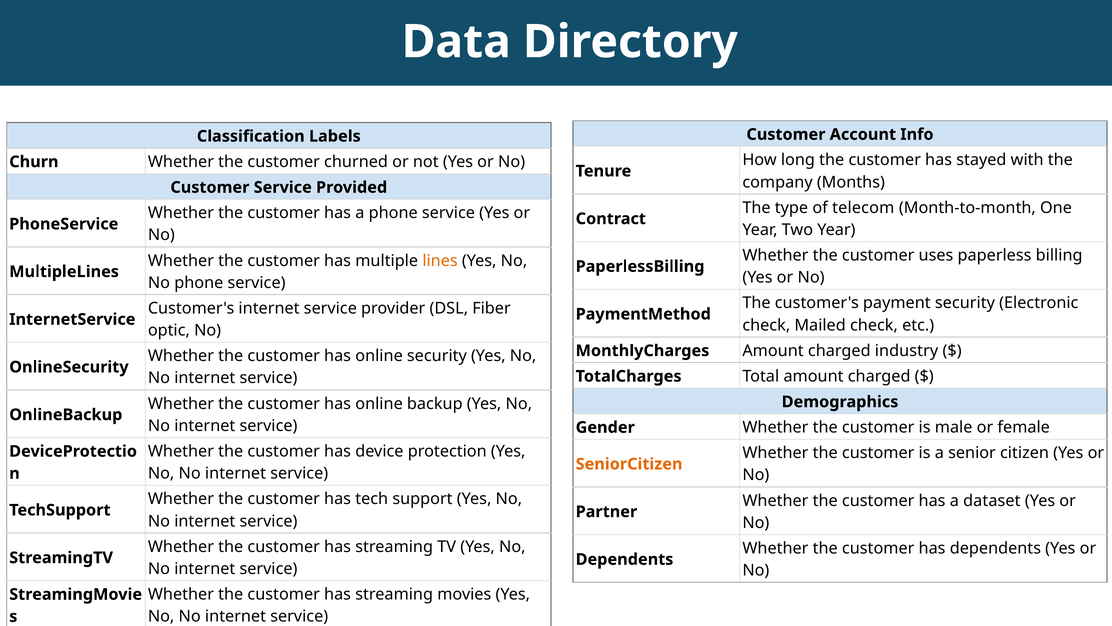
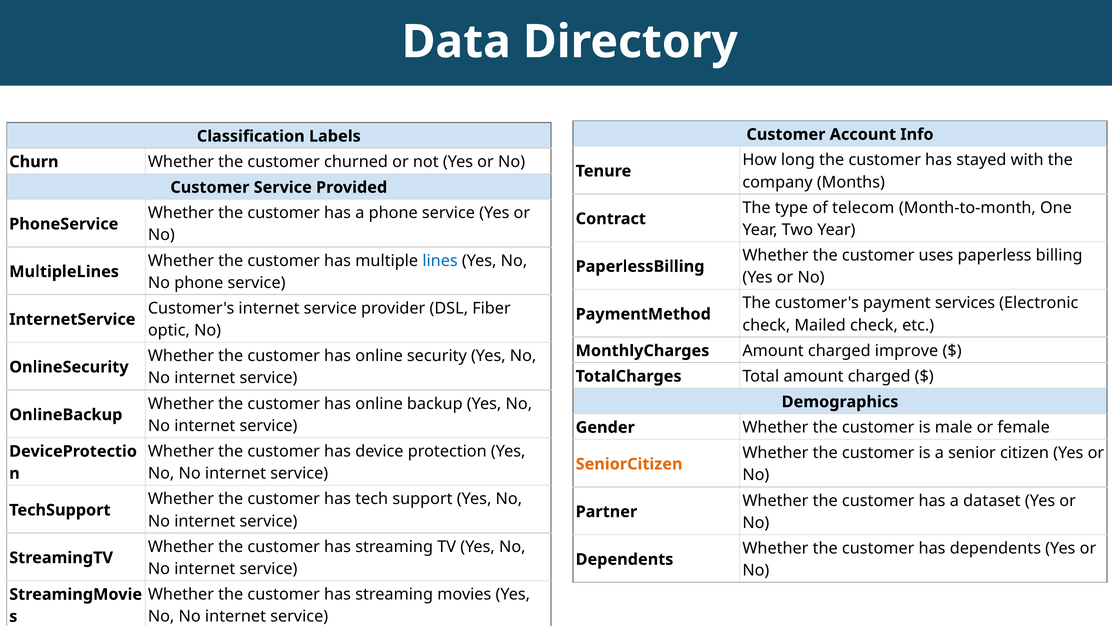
lines colour: orange -> blue (440, 260)
payment security: security -> services (965, 303)
industry: industry -> improve (907, 350)
